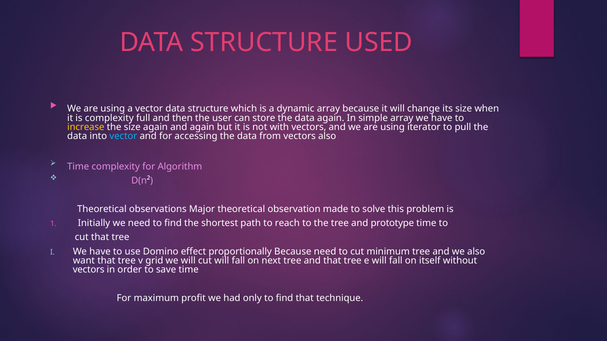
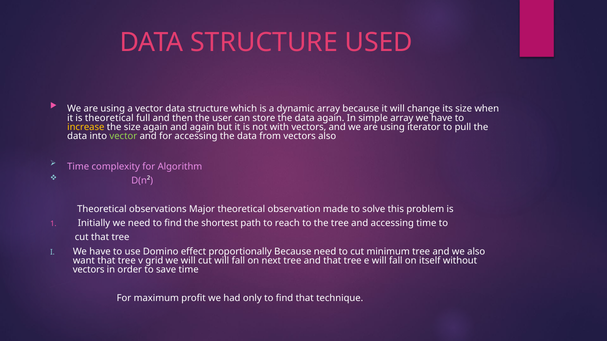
is complexity: complexity -> theoretical (109, 118)
vector colour: light blue -> light green (123, 136)
and prototype: prototype -> accessing (392, 224)
